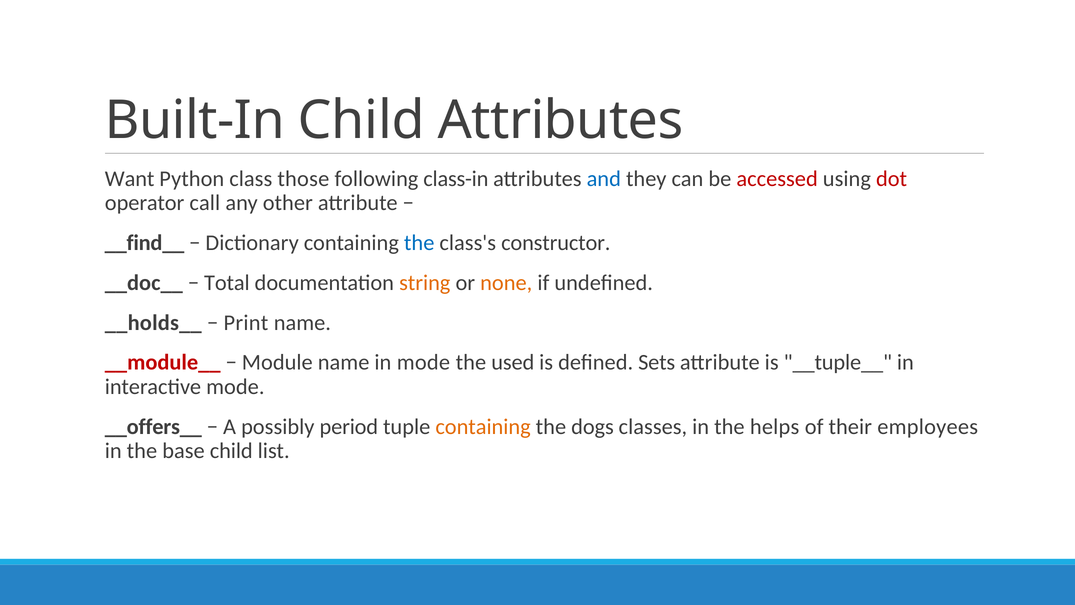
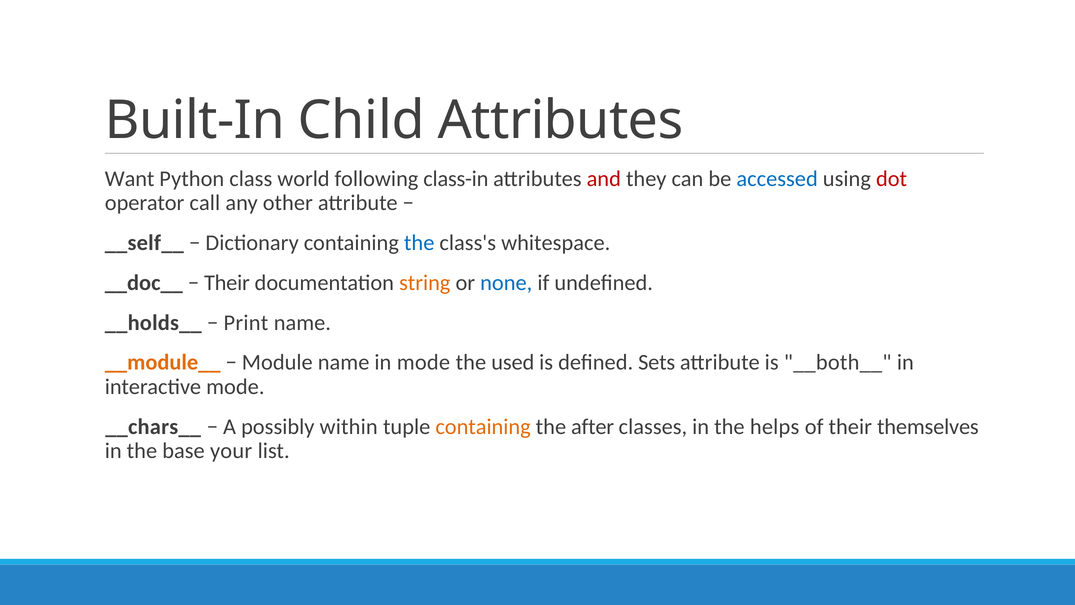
those: those -> world (303, 179)
and colour: blue -> red (604, 179)
accessed colour: red -> blue (777, 179)
__find__: __find__ -> __self__ (144, 243)
constructor: constructor -> whitespace (556, 243)
Total: Total -> Their (227, 283)
none colour: orange -> blue (506, 283)
__module__ colour: red -> orange (163, 362)
__tuple__: __tuple__ -> __both__ (838, 362)
__offers__: __offers__ -> __chars__ (153, 426)
period: period -> within (349, 426)
dogs: dogs -> after (593, 426)
employees: employees -> themselves (928, 426)
base child: child -> your (231, 451)
